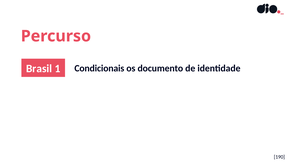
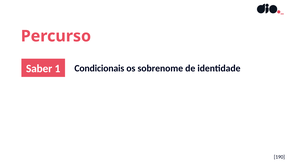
Brasil: Brasil -> Saber (39, 68)
documento: documento -> sobrenome (160, 68)
